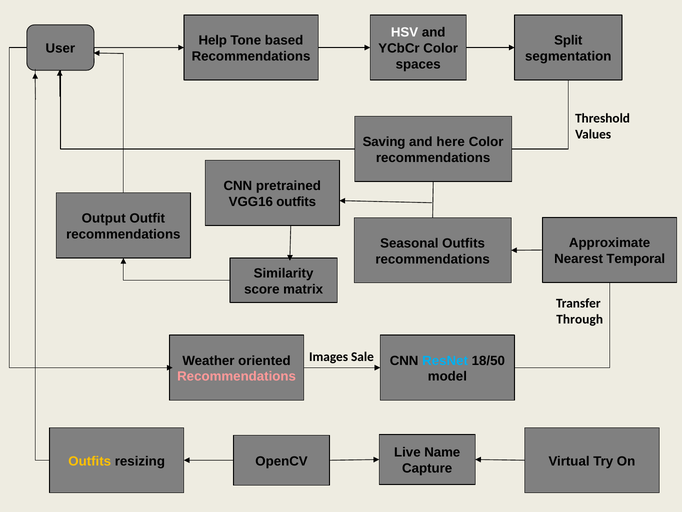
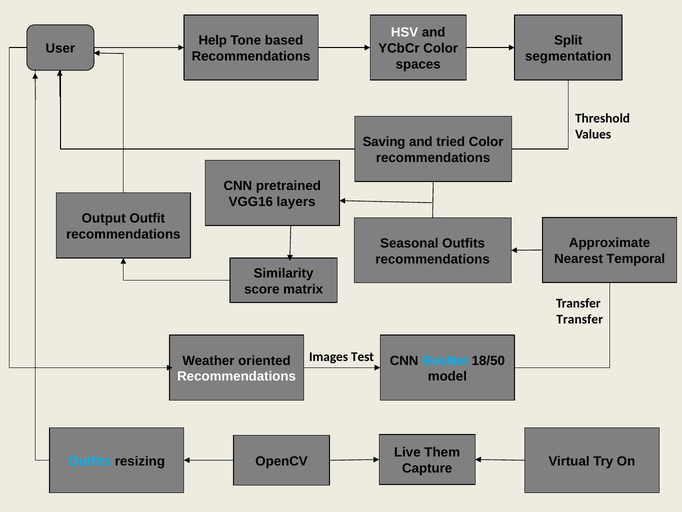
here: here -> tried (451, 142)
VGG16 outfits: outfits -> layers (296, 202)
Through: Through -> Transfer (580, 319)
Sale: Sale -> Test (363, 356)
Recommendations colour: pink -> white (237, 376)
Name: Name -> Them (442, 452)
Outfits colour: yellow -> light blue (90, 461)
